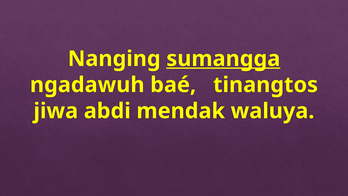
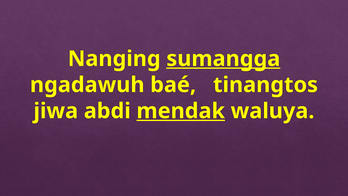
mendak underline: none -> present (181, 111)
